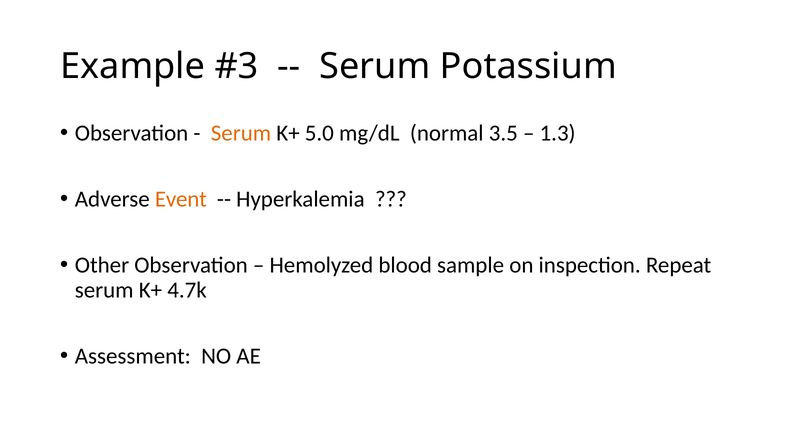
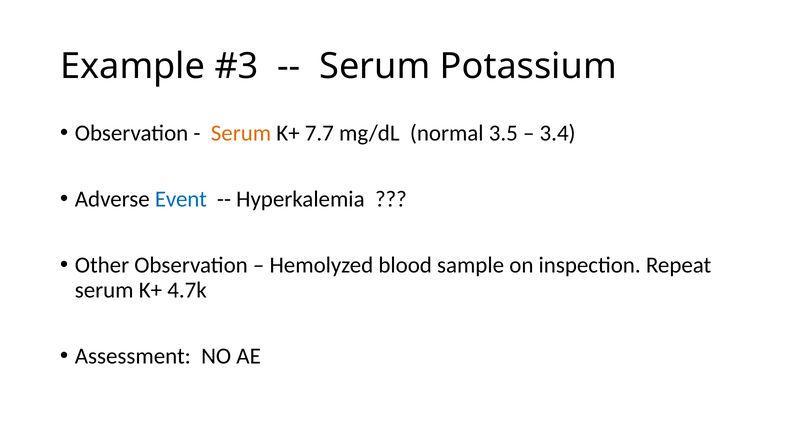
5.0: 5.0 -> 7.7 (319, 133)
1.3: 1.3 -> 3.4 (558, 133)
Event colour: orange -> blue (181, 199)
